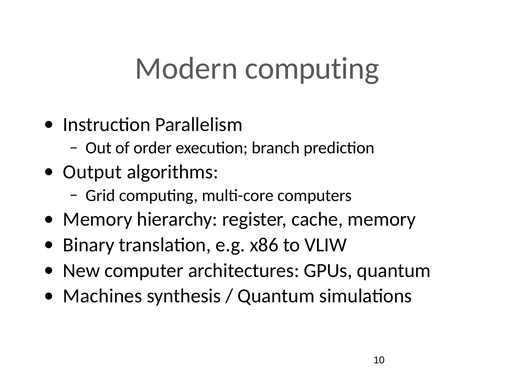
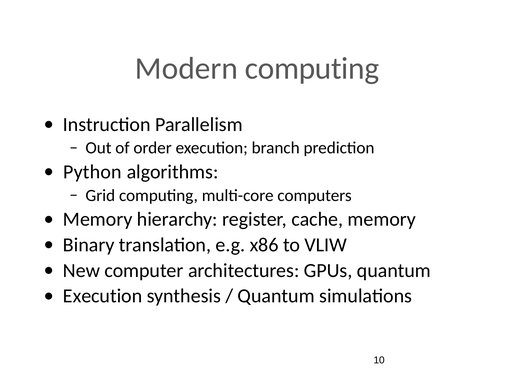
Output: Output -> Python (92, 172)
Machines: Machines -> Execution (103, 296)
